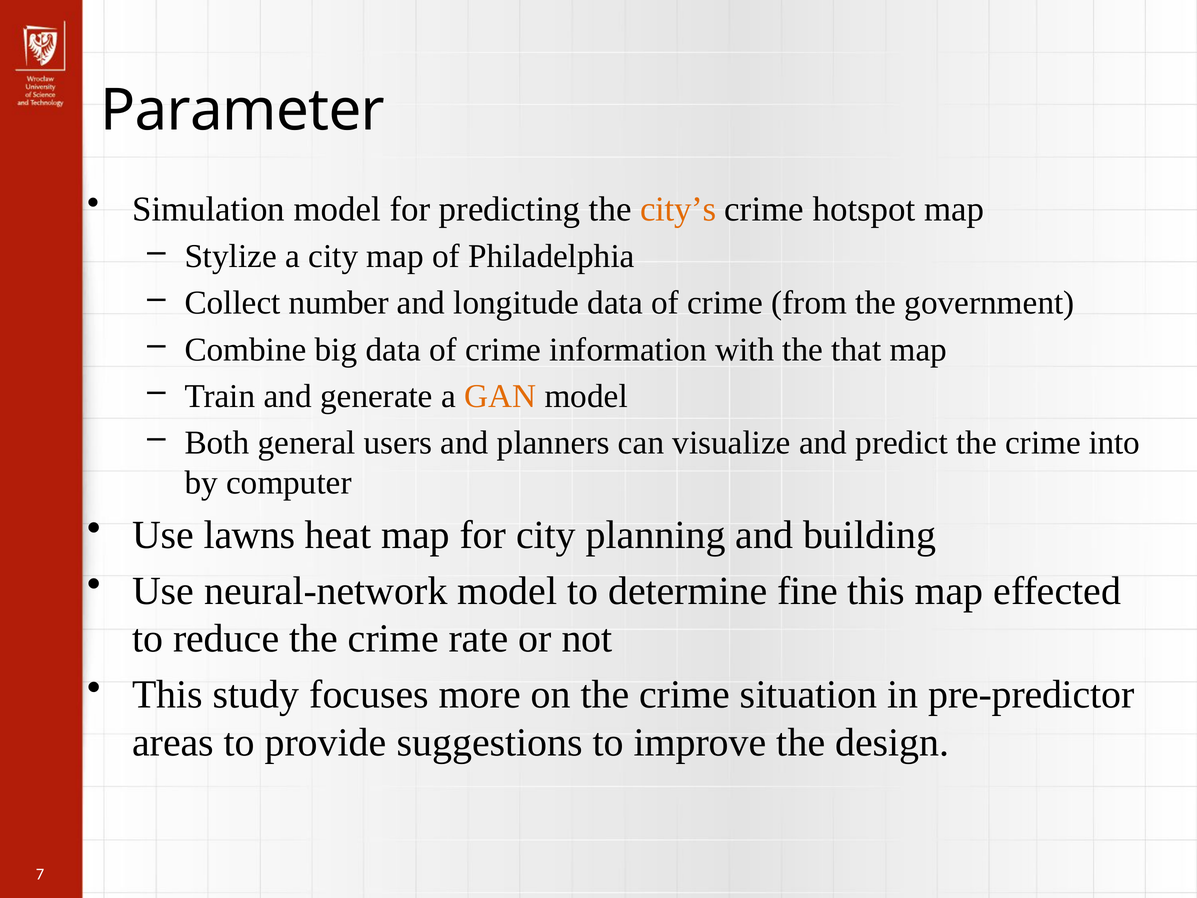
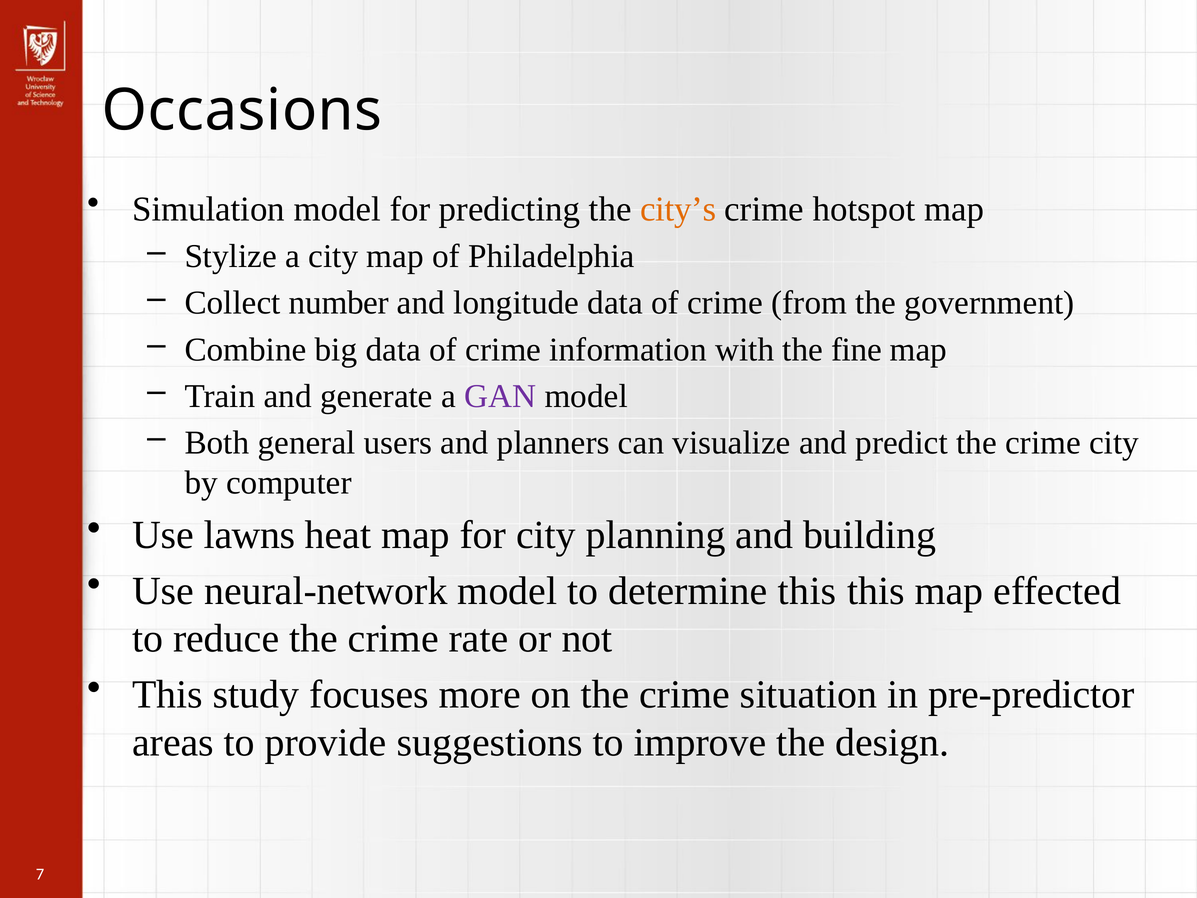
Parameter: Parameter -> Occasions (242, 110)
that: that -> fine (857, 349)
GAN colour: orange -> purple (500, 396)
crime into: into -> city (1114, 443)
determine fine: fine -> this (807, 591)
